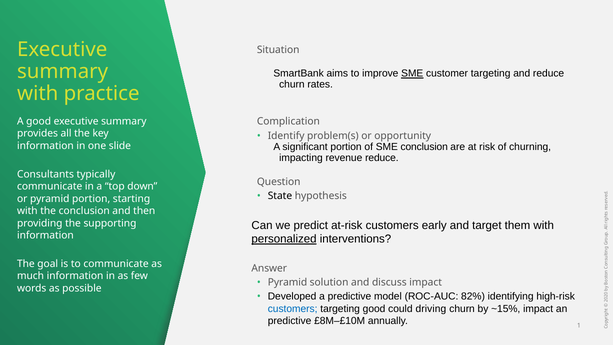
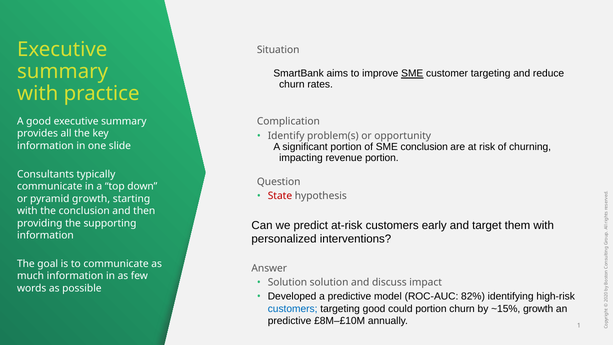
revenue reduce: reduce -> portion (382, 158)
State colour: black -> red (280, 196)
pyramid portion: portion -> growth (91, 199)
personalized underline: present -> none (284, 239)
Pyramid: Pyramid -> Solution (287, 282)
could driving: driving -> portion (431, 309)
~15% impact: impact -> growth (538, 309)
